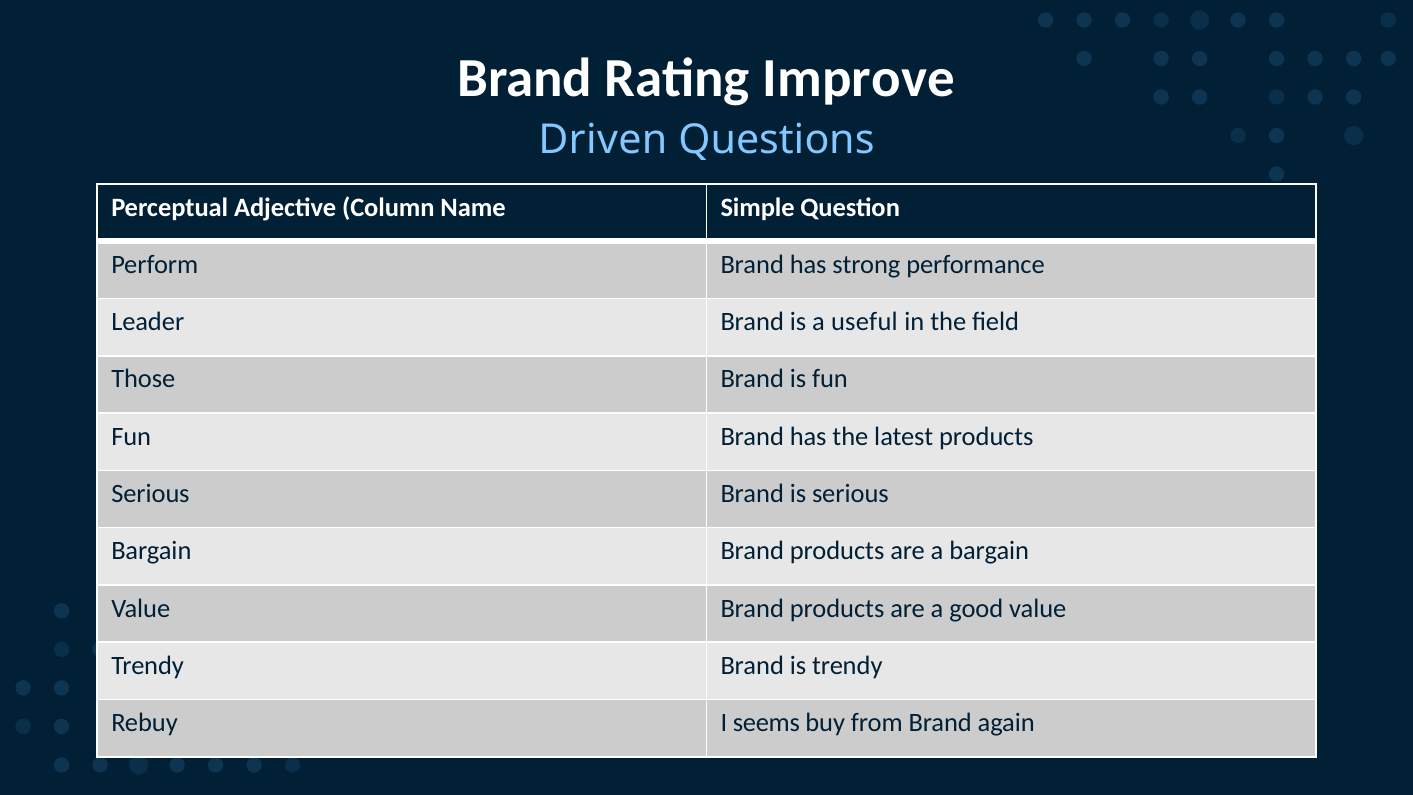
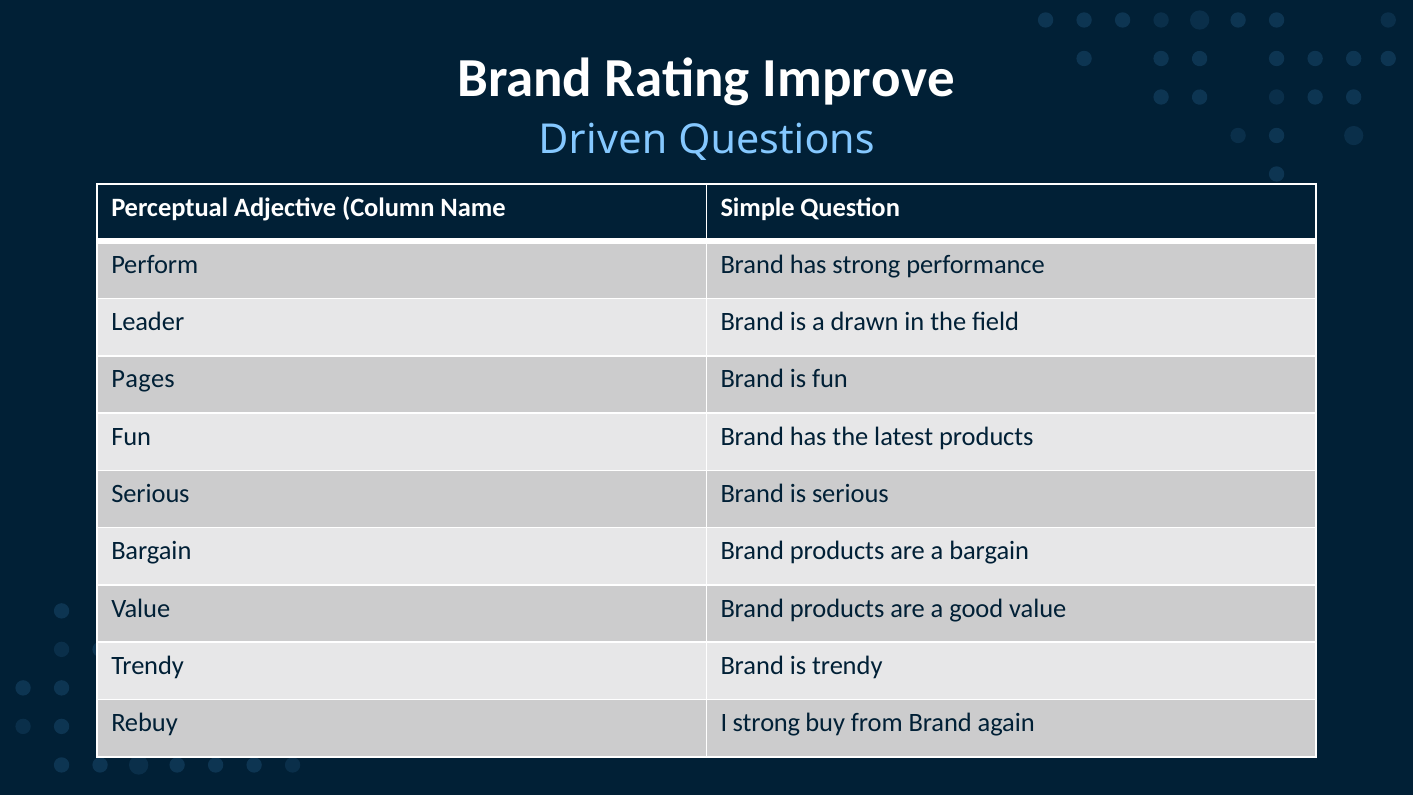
useful: useful -> drawn (865, 322)
Those: Those -> Pages (143, 379)
I seems: seems -> strong (766, 723)
